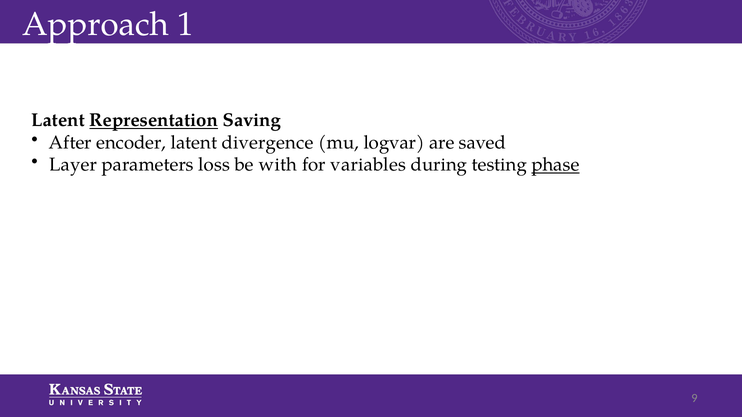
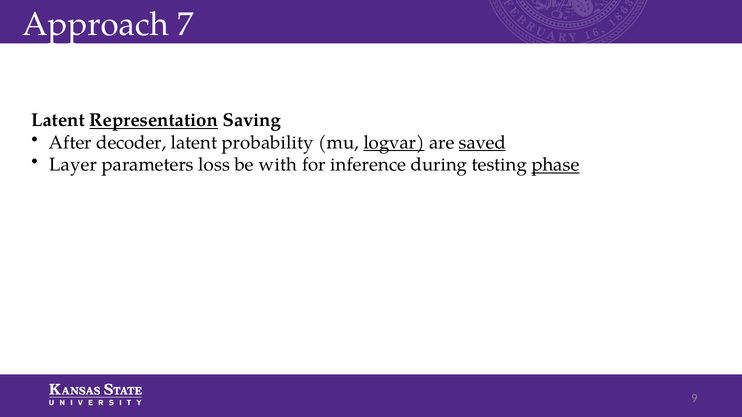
1: 1 -> 7 (185, 25)
encoder: encoder -> decoder (131, 143)
divergence: divergence -> probability (268, 143)
logvar underline: none -> present (394, 143)
saved underline: none -> present (482, 143)
variables: variables -> inference (368, 165)
